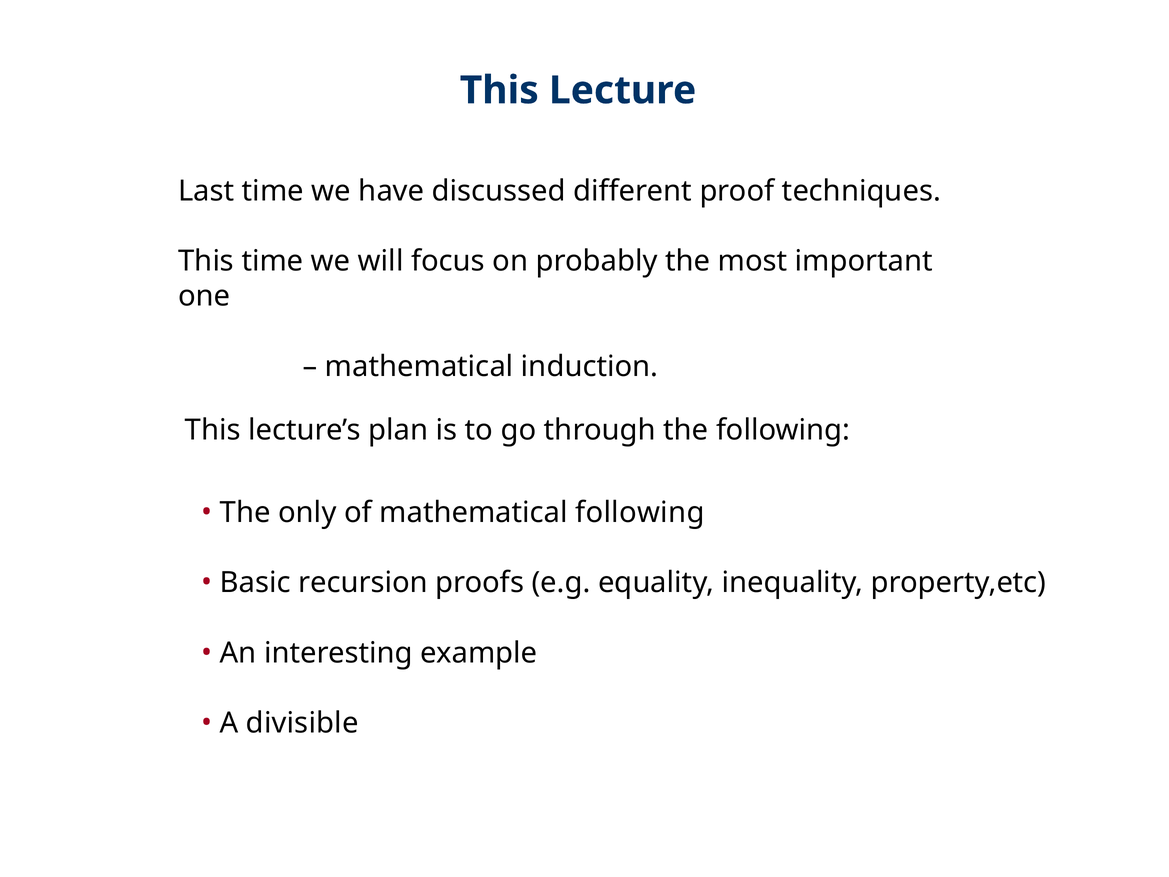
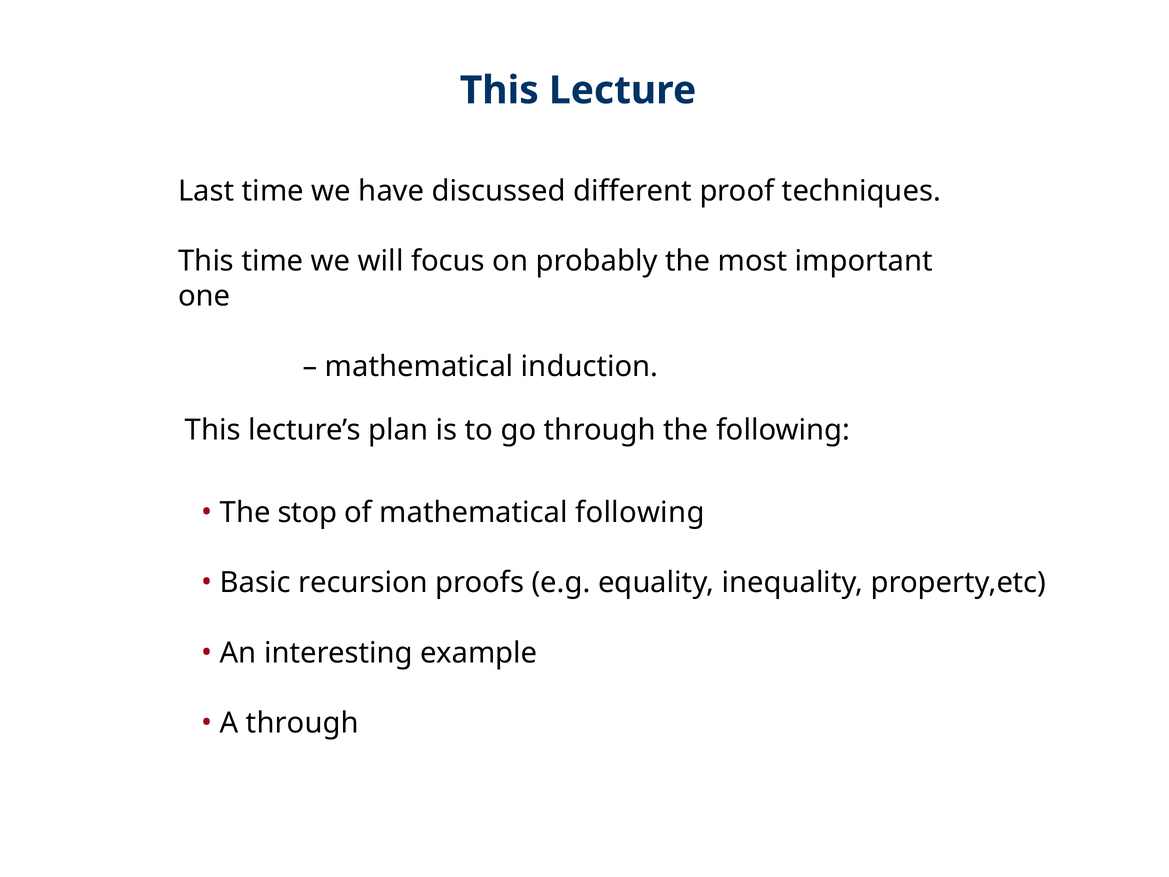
only: only -> stop (307, 512)
A divisible: divisible -> through (302, 723)
